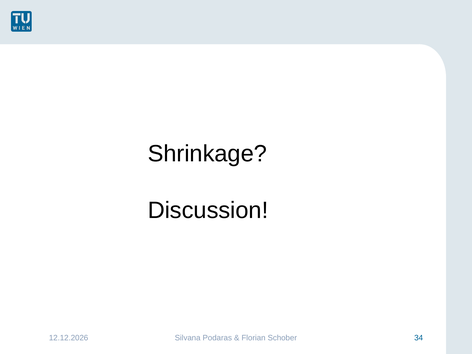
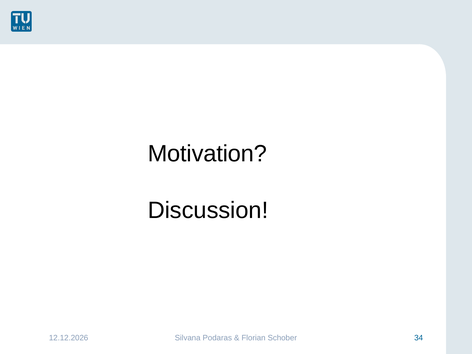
Shrinkage: Shrinkage -> Motivation (207, 154)
